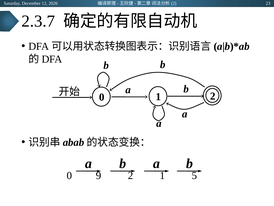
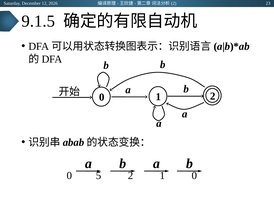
2.3.7: 2.3.7 -> 9.1.5 (38, 21)
9: 9 -> 5 (99, 175)
1 5: 5 -> 0 (194, 175)
